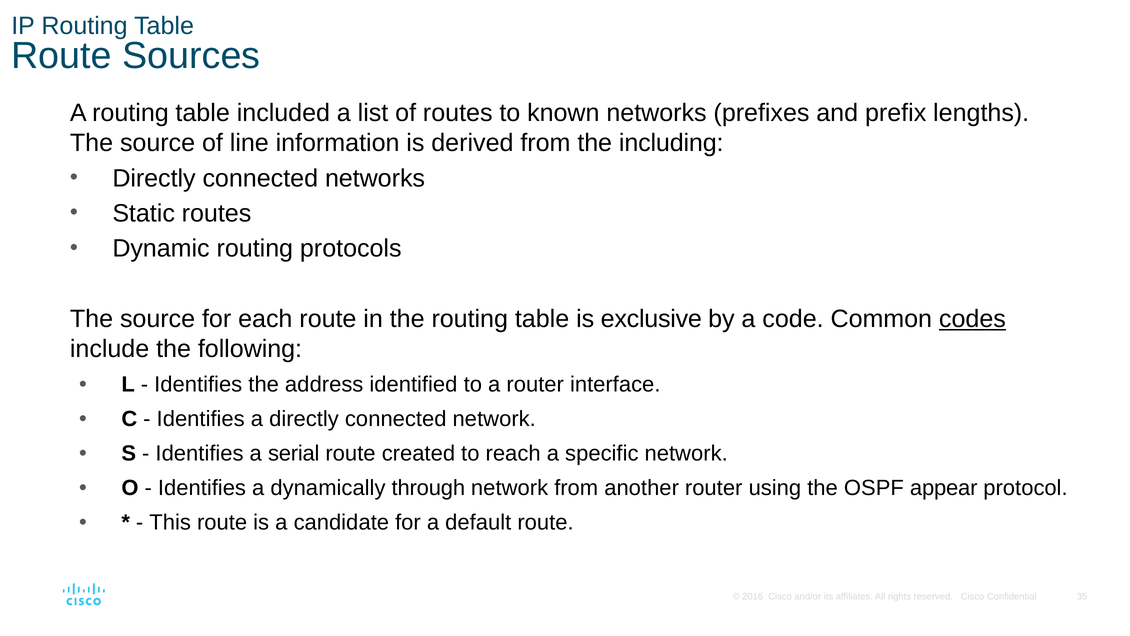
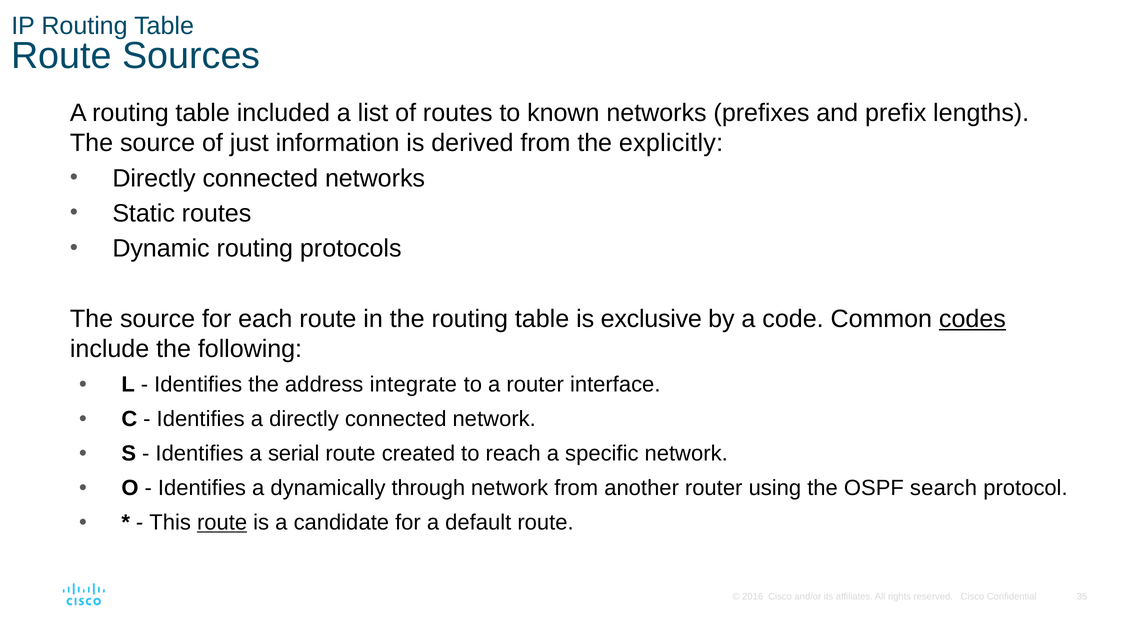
line: line -> just (249, 143)
including: including -> explicitly (671, 143)
identified: identified -> integrate (413, 384)
appear: appear -> search (944, 488)
route underline: none -> present (222, 522)
